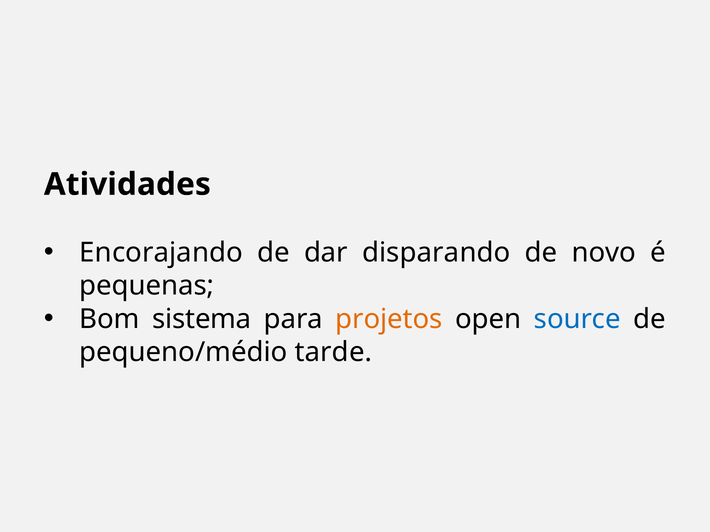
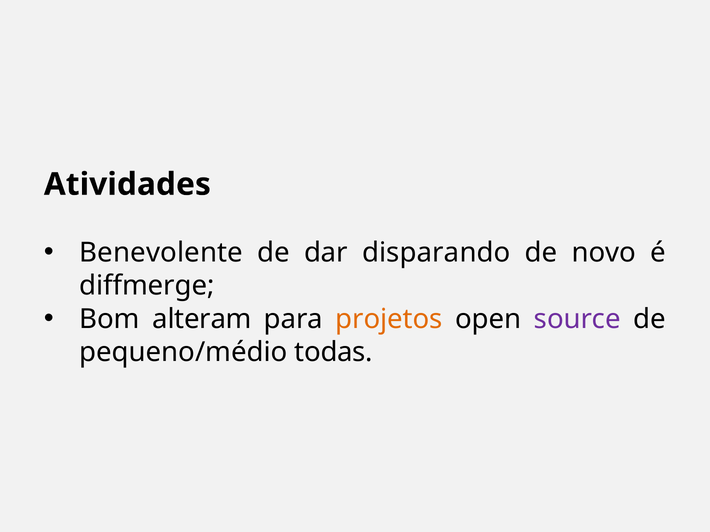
Encorajando: Encorajando -> Benevolente (161, 253)
pequenas: pequenas -> diffmerge (147, 286)
sistema: sistema -> alteram (202, 319)
source colour: blue -> purple (577, 319)
tarde: tarde -> todas (334, 352)
